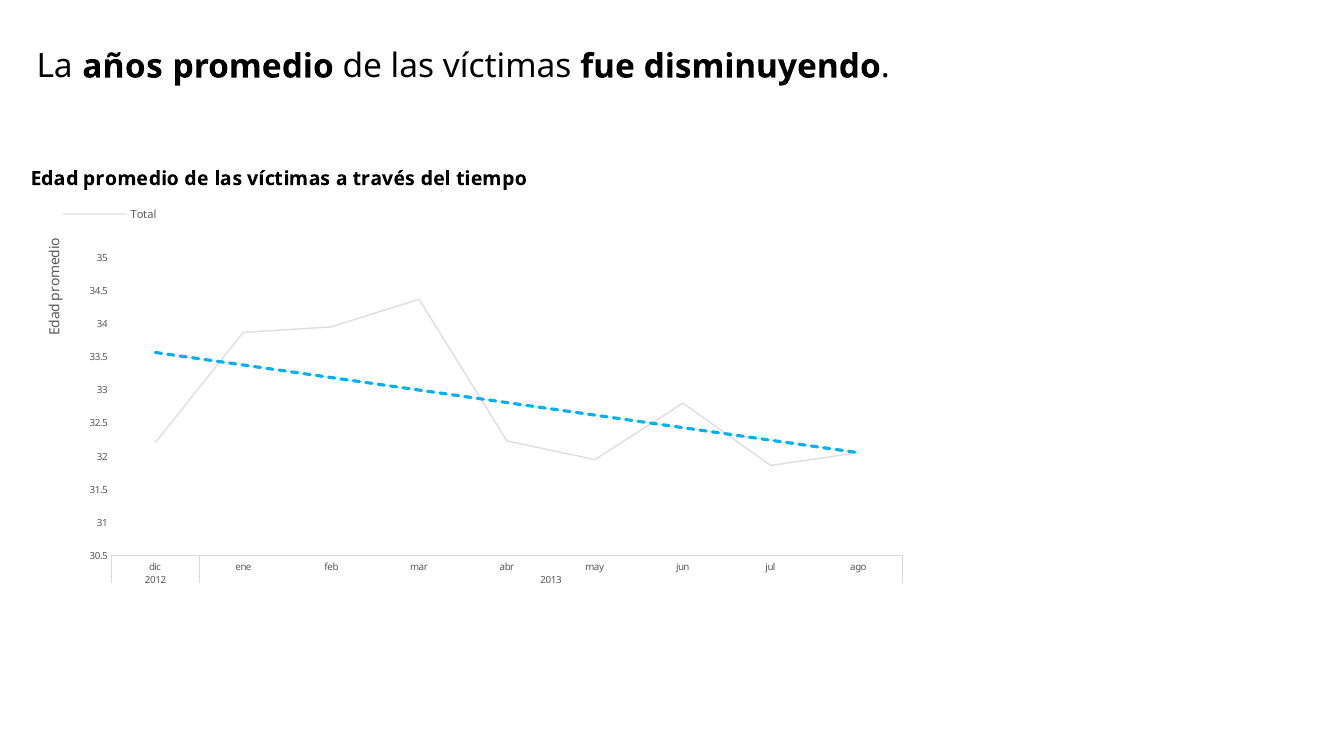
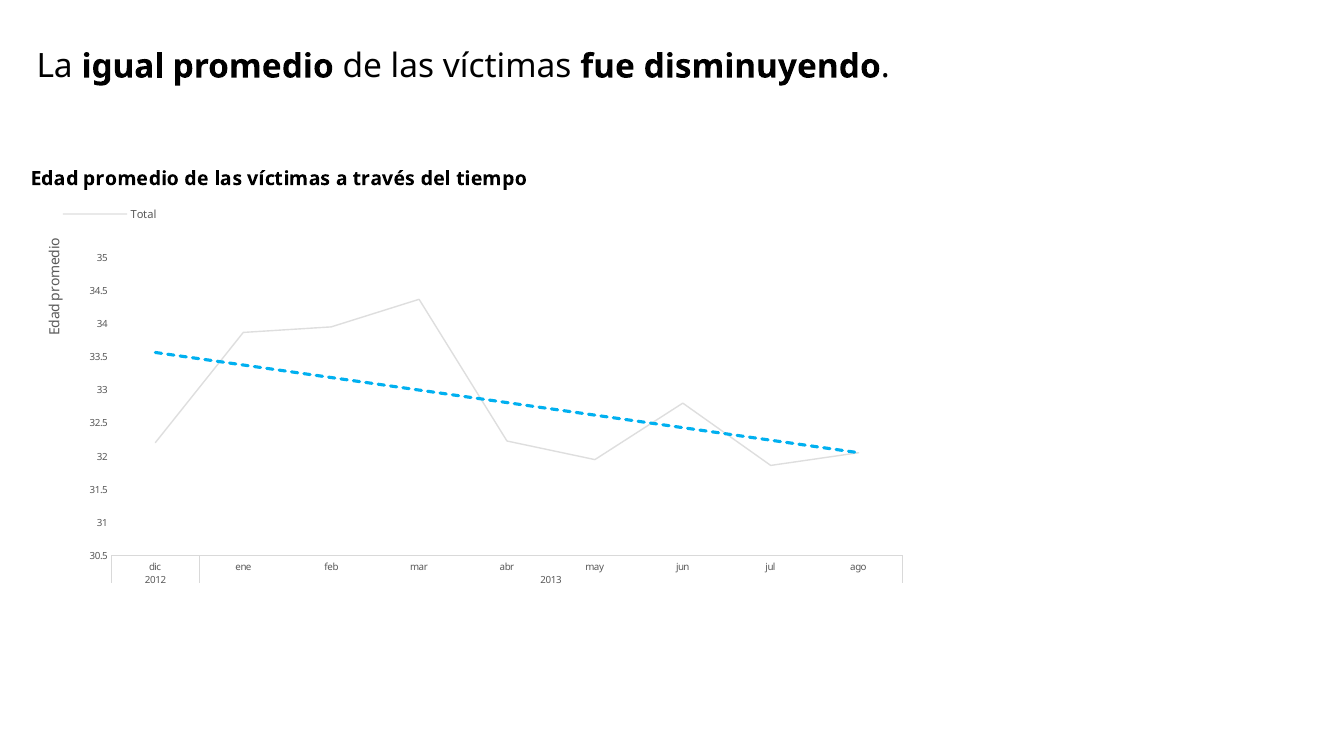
años: años -> igual (123, 66)
